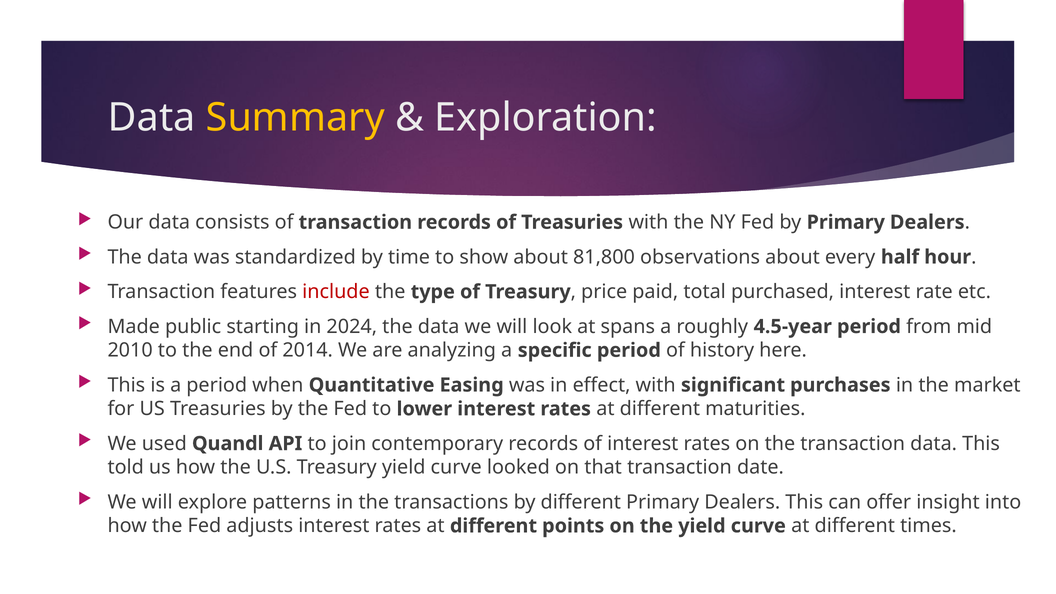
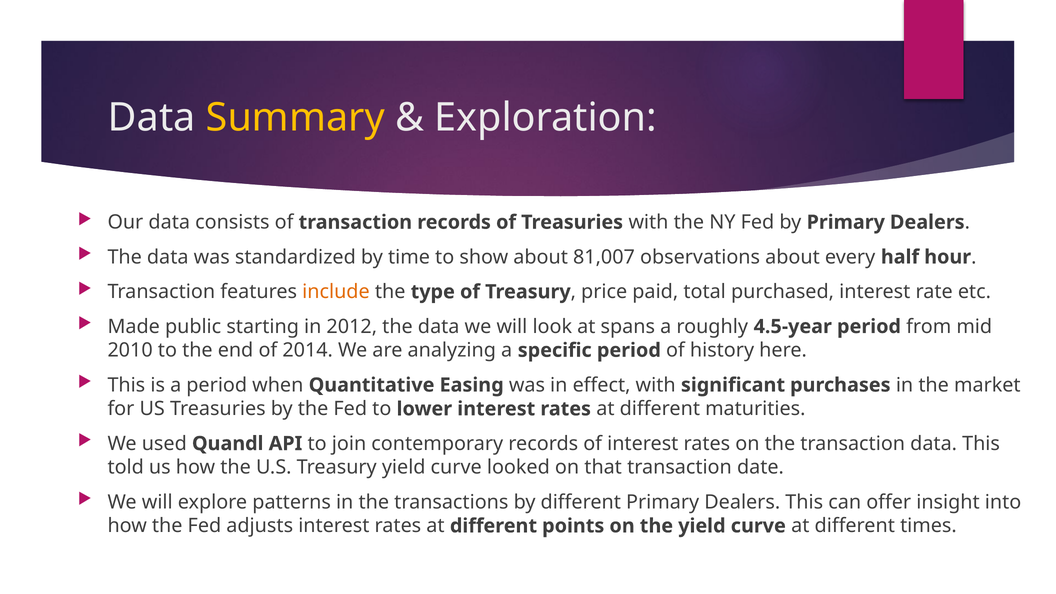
81,800: 81,800 -> 81,007 (604, 257)
include colour: red -> orange (336, 292)
2024: 2024 -> 2012 (352, 327)
